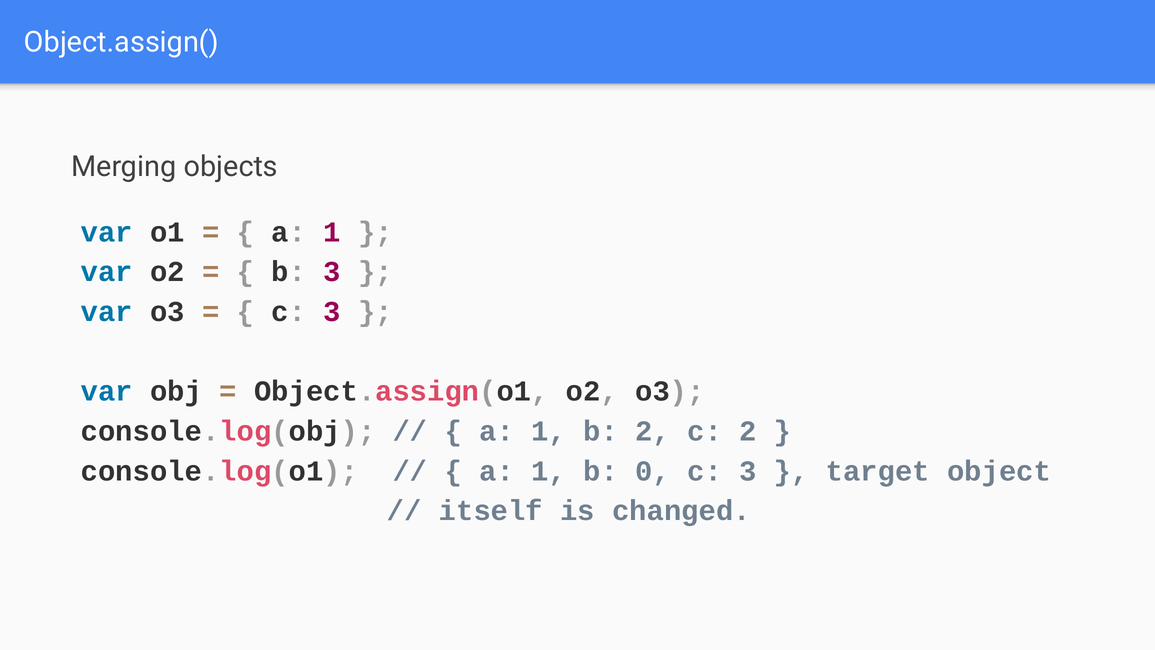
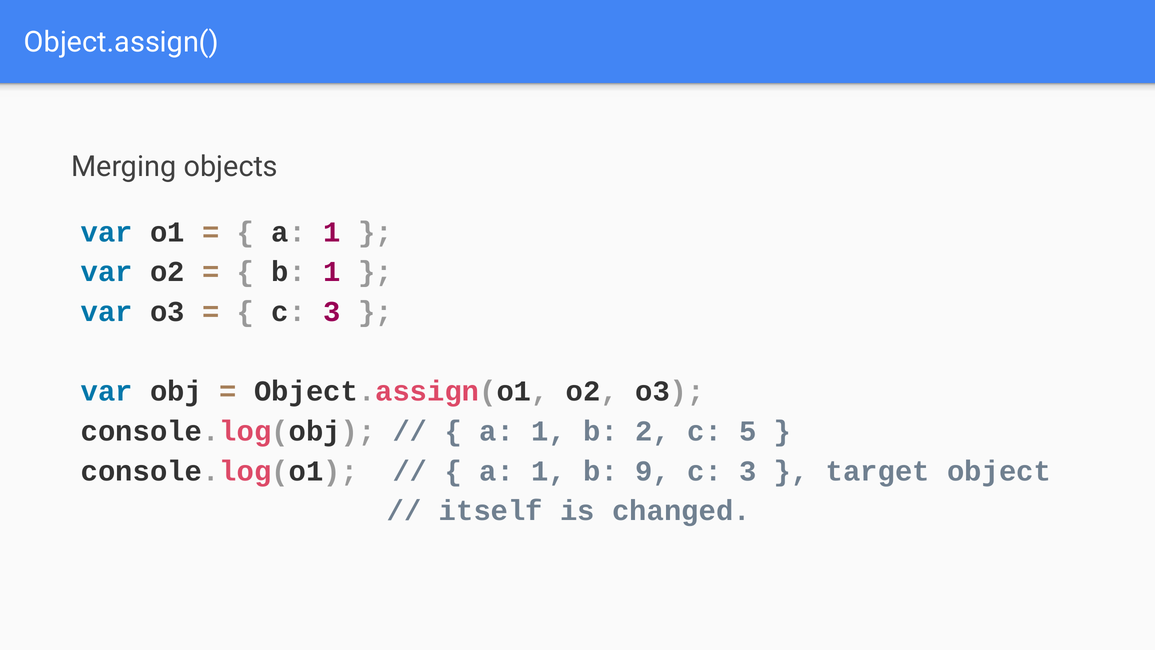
b 3: 3 -> 1 (332, 272)
c 2: 2 -> 5 (748, 431)
0: 0 -> 9 (653, 471)
